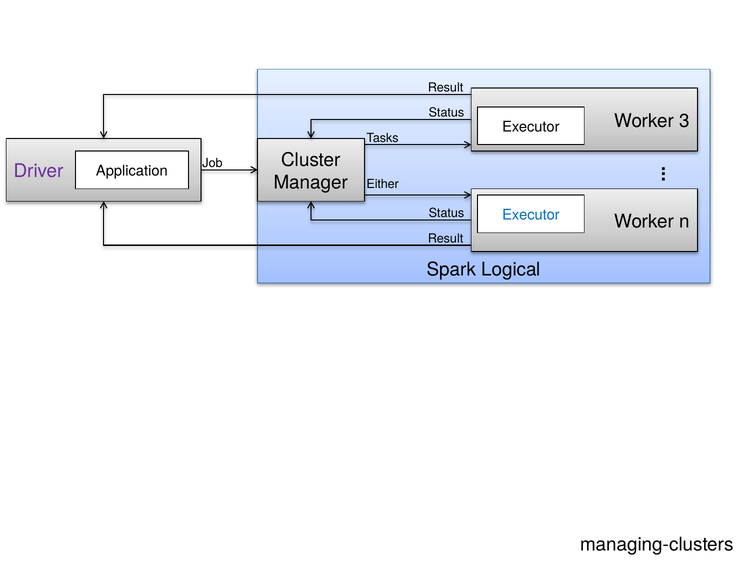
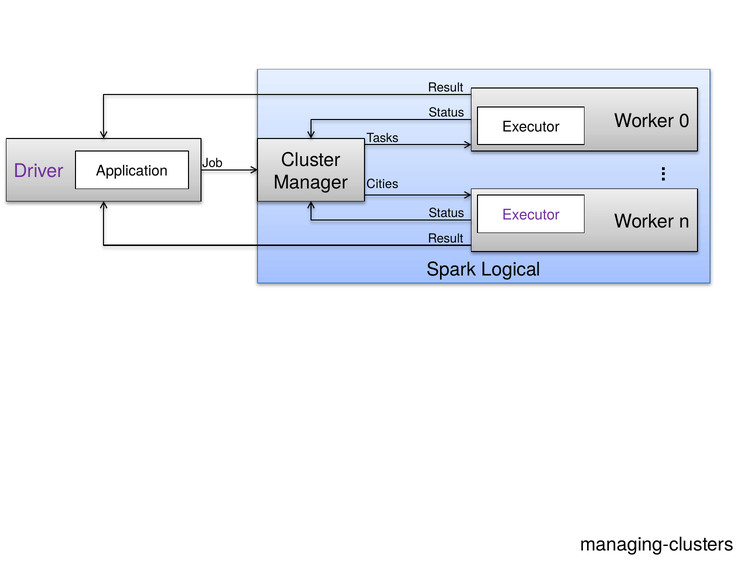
3: 3 -> 0 (685, 121)
Either: Either -> Cities (382, 184)
Executor colour: blue -> purple (531, 215)
